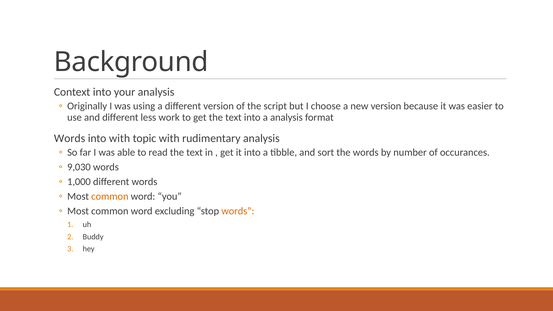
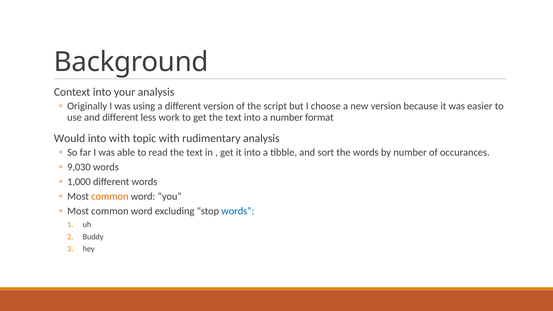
a analysis: analysis -> number (287, 117)
Words: Words -> Would (70, 138)
words colour: orange -> blue (238, 211)
